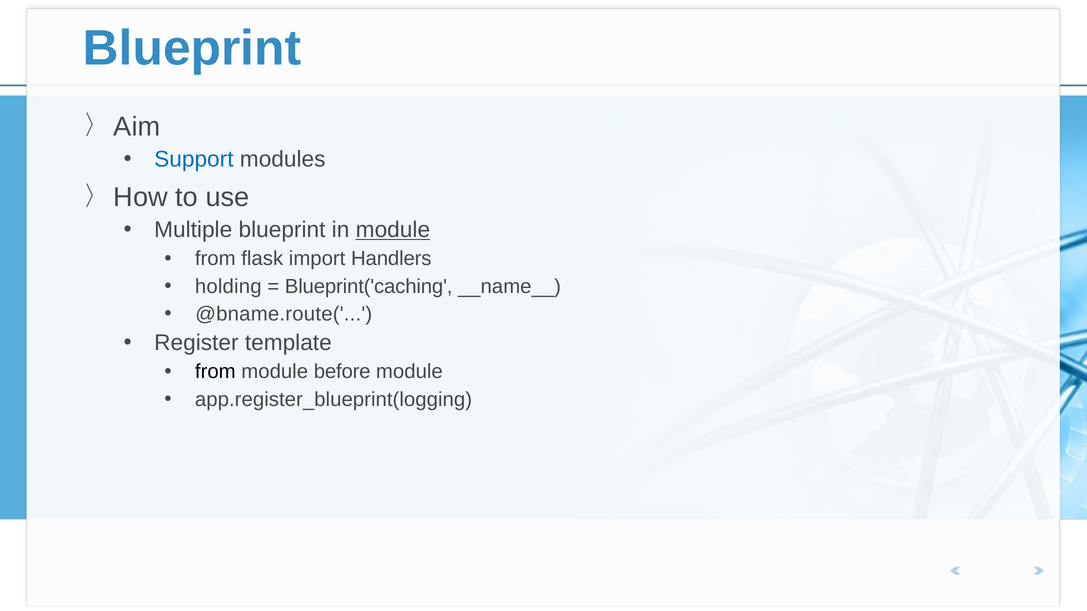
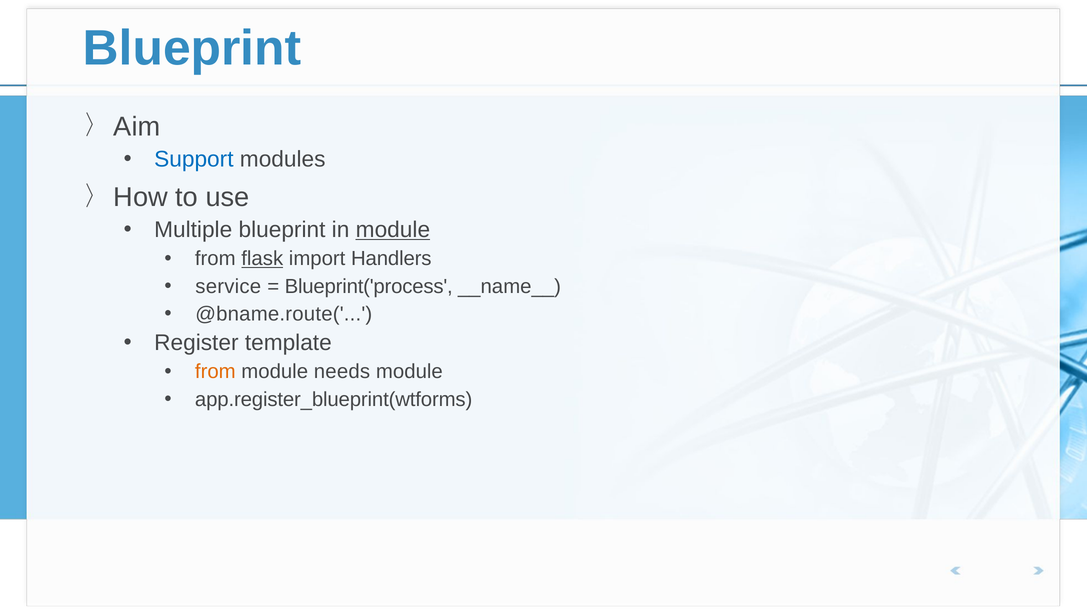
flask underline: none -> present (262, 259)
holding: holding -> service (228, 287)
Blueprint('caching: Blueprint('caching -> Blueprint('process (369, 287)
from colour: black -> orange (215, 372)
before: before -> needs (342, 372)
app.register_blueprint(logging: app.register_blueprint(logging -> app.register_blueprint(wtforms (334, 400)
